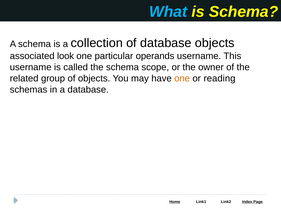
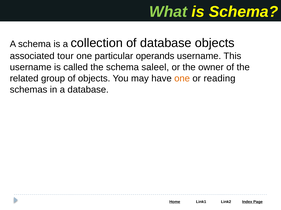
What colour: light blue -> light green (168, 12)
look: look -> tour (65, 56)
scope: scope -> saleel (155, 67)
